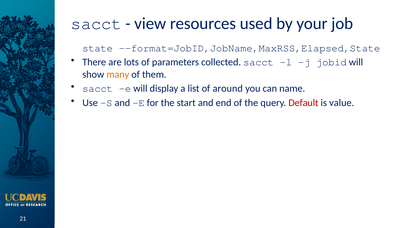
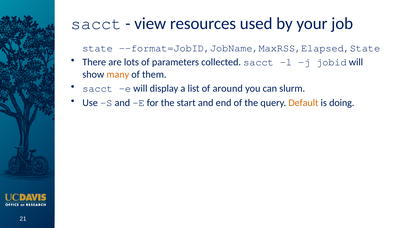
name: name -> slurm (292, 88)
Default colour: red -> orange (303, 103)
value: value -> doing (342, 103)
